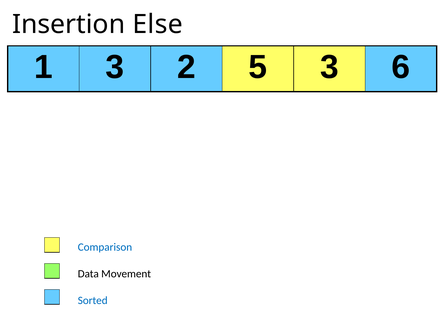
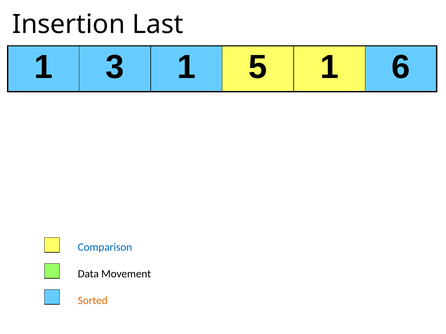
Else: Else -> Last (158, 24)
3 2: 2 -> 1 (186, 67)
5 3: 3 -> 1 (329, 67)
Sorted colour: blue -> orange (93, 301)
